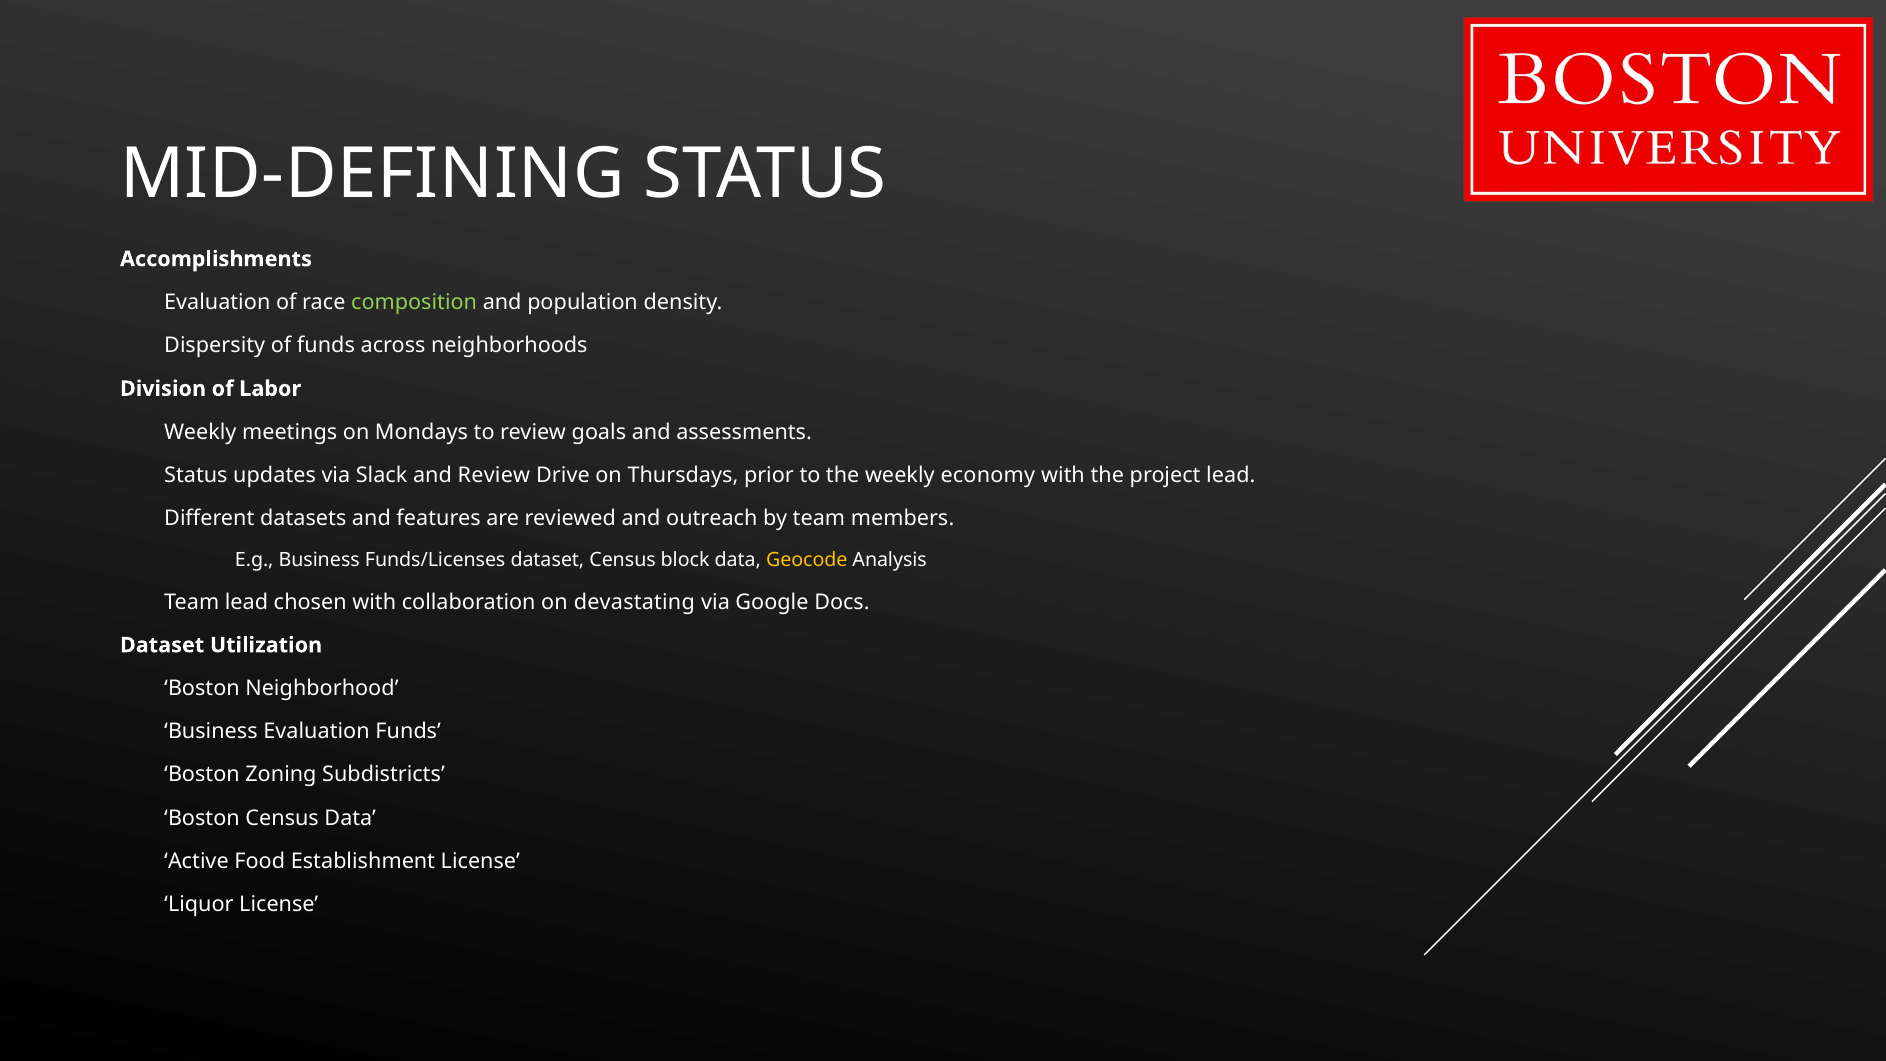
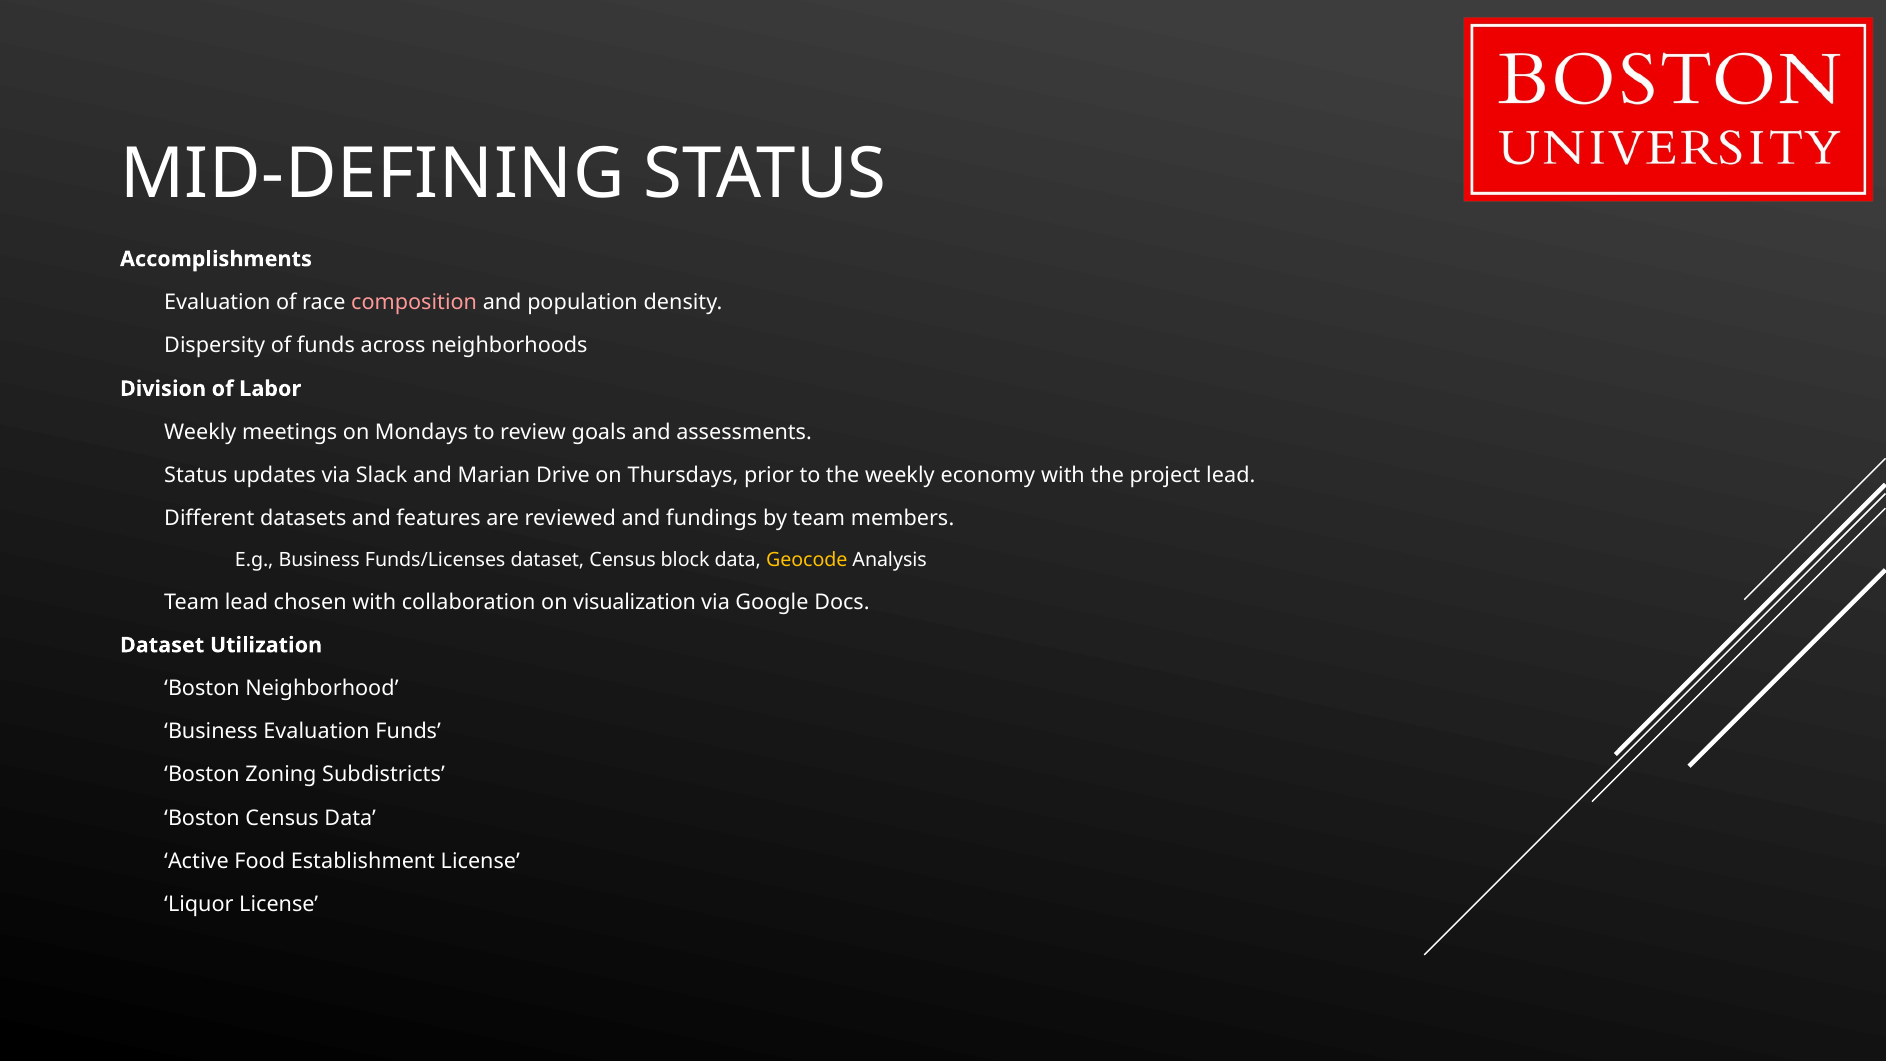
composition colour: light green -> pink (414, 302)
and Review: Review -> Marian (494, 475)
outreach: outreach -> fundings (712, 518)
devastating: devastating -> visualization (635, 602)
